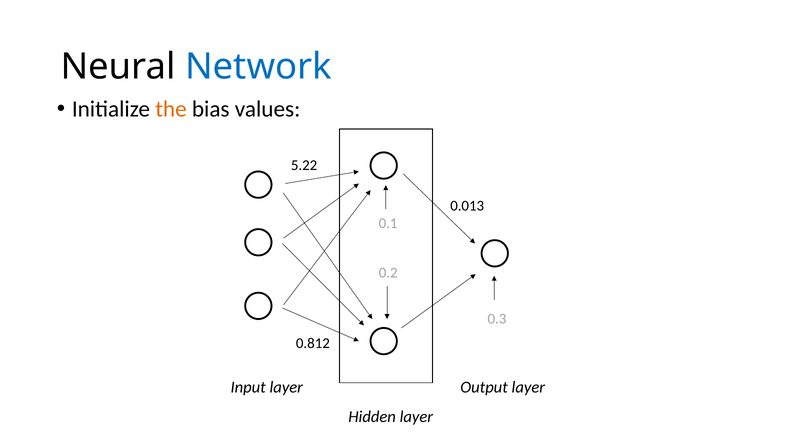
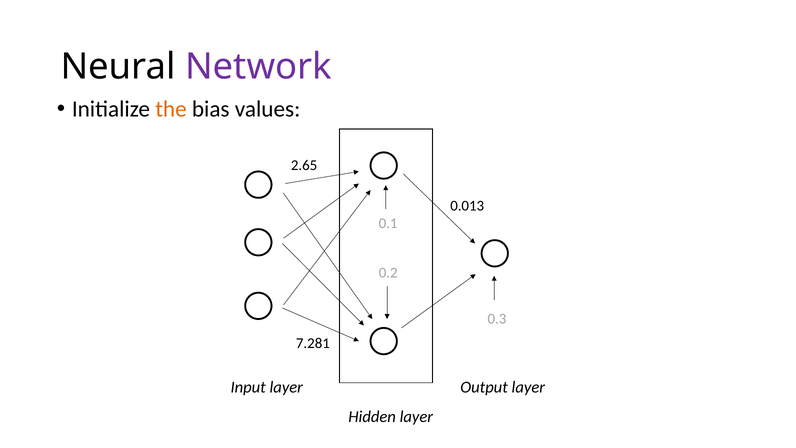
Network colour: blue -> purple (258, 67)
5.22: 5.22 -> 2.65 (304, 165)
0.812: 0.812 -> 7.281 (313, 343)
